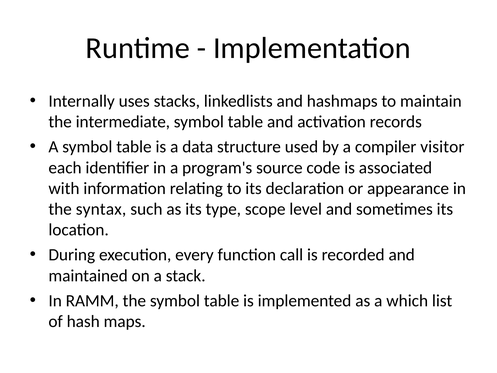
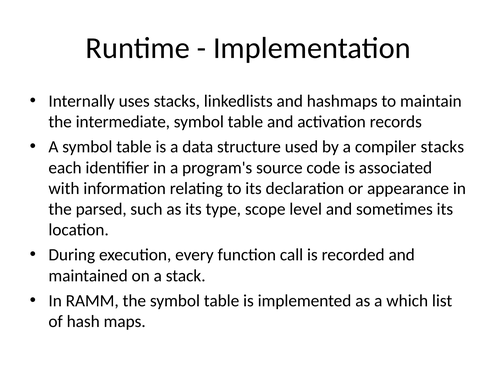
compiler visitor: visitor -> stacks (442, 147)
syntax: syntax -> parsed (101, 209)
